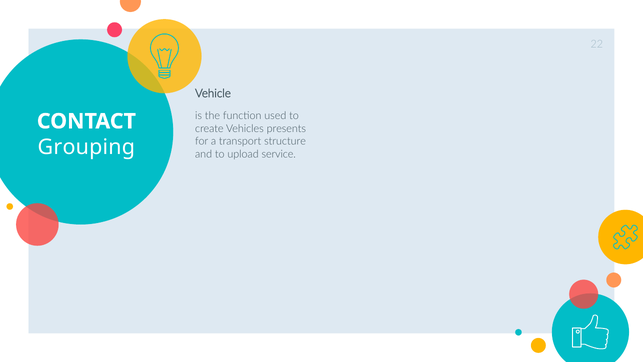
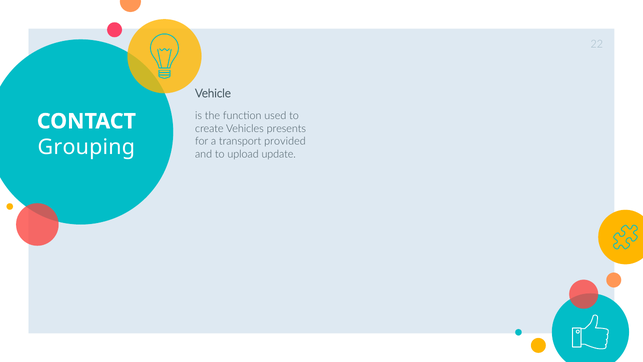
structure: structure -> provided (285, 141)
service: service -> update (279, 154)
